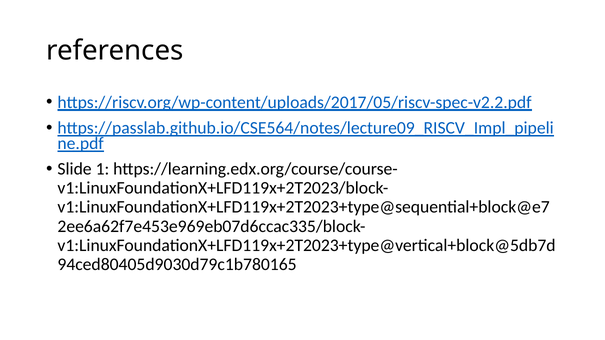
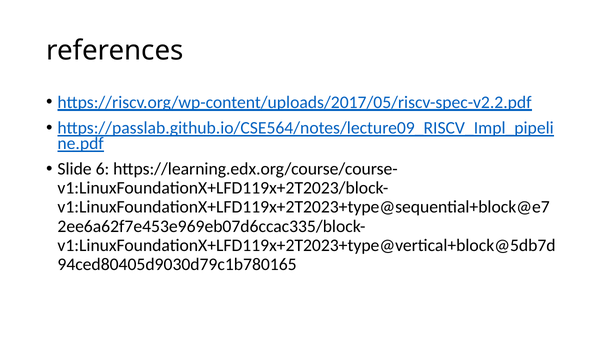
1: 1 -> 6 (102, 169)
